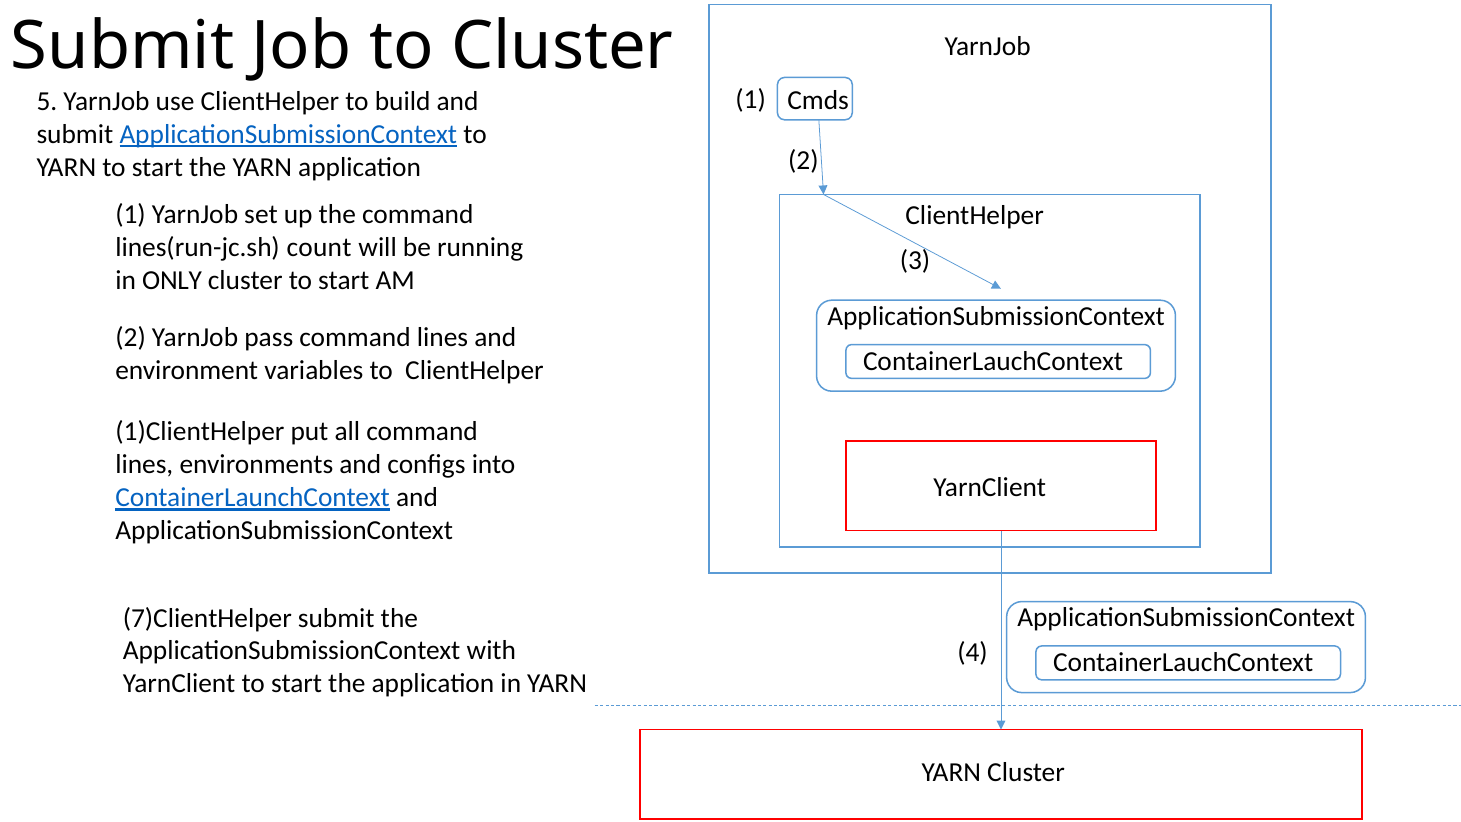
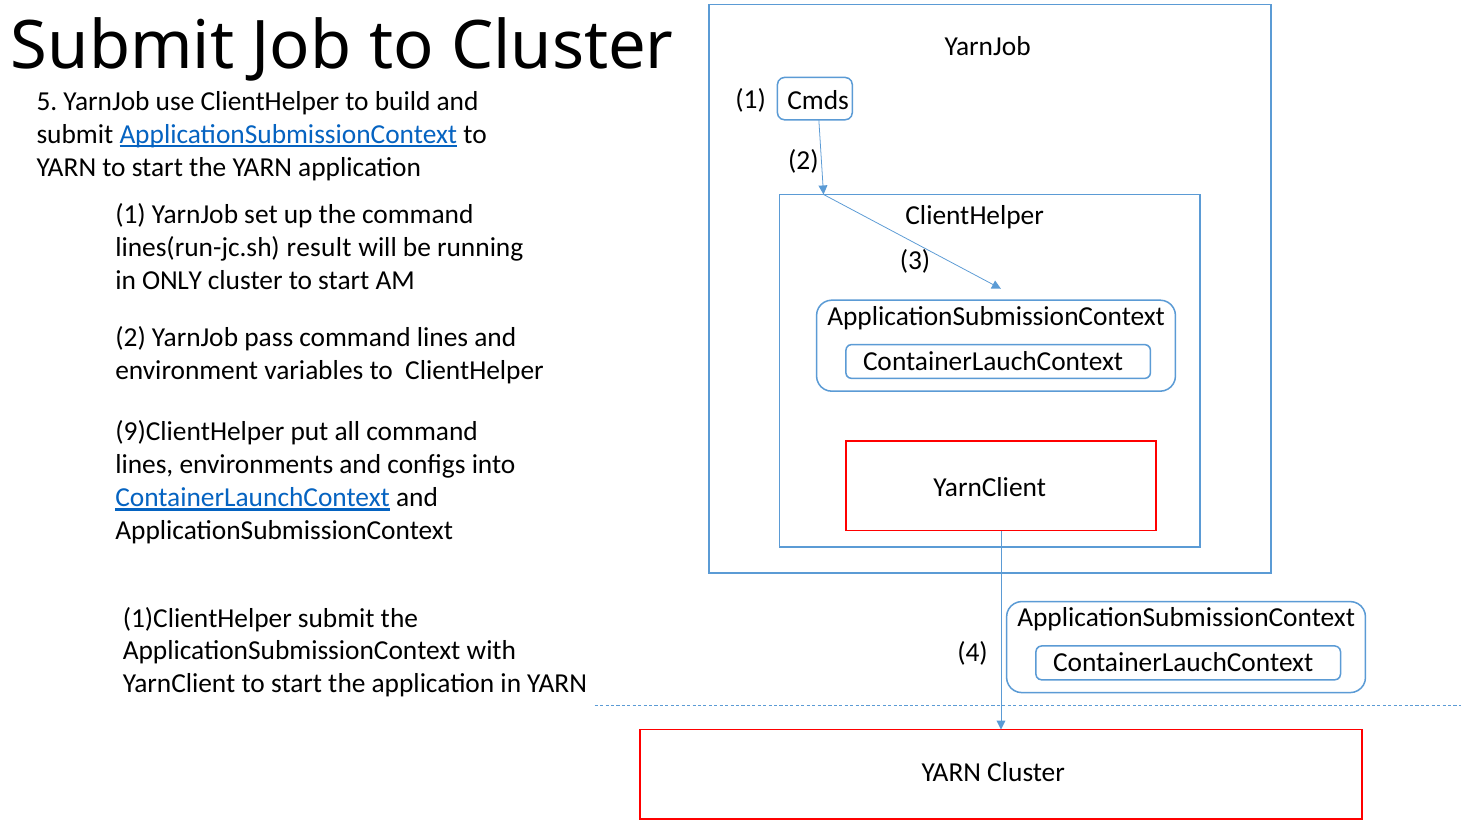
count: count -> result (319, 248)
1)ClientHelper: 1)ClientHelper -> 9)ClientHelper (200, 431)
7)ClientHelper: 7)ClientHelper -> 1)ClientHelper (207, 618)
